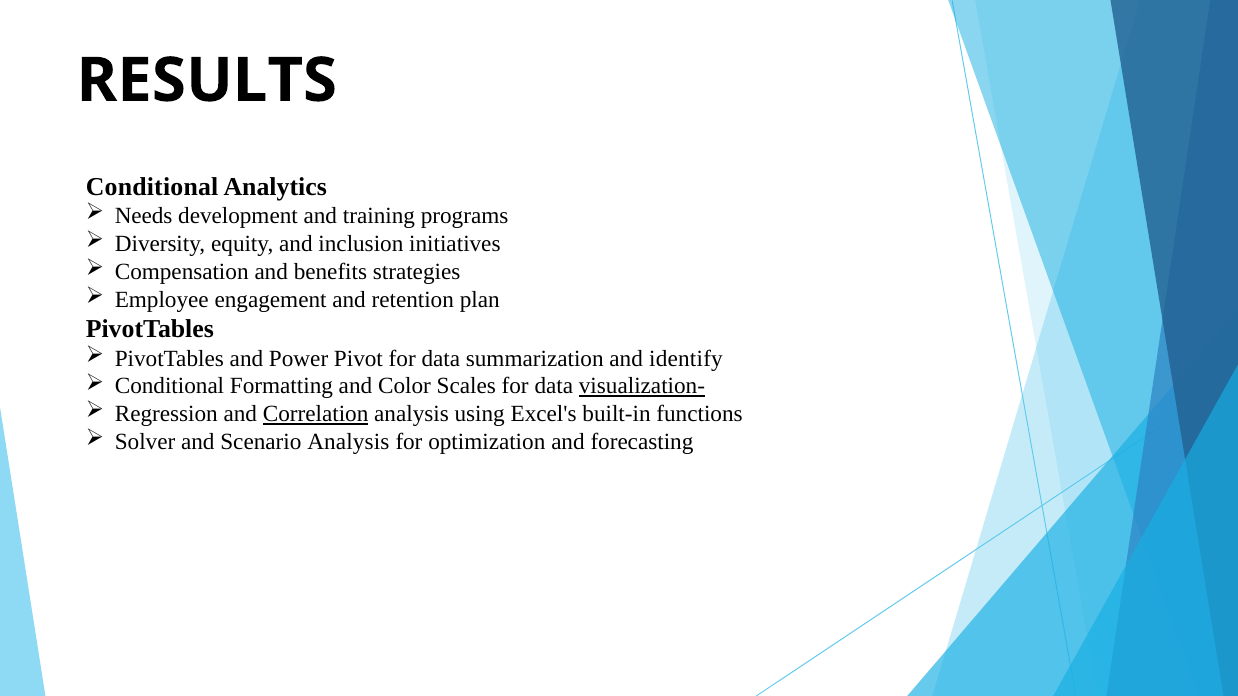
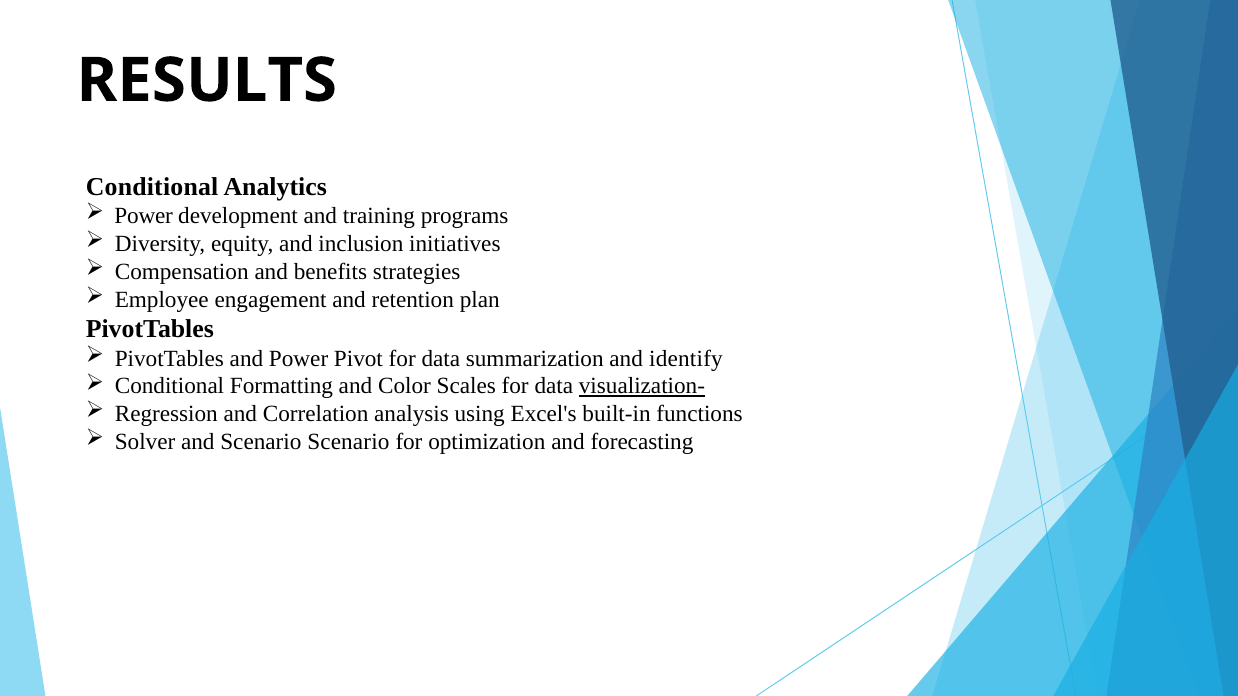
Needs: Needs -> Power (144, 216)
Correlation underline: present -> none (316, 414)
Scenario Analysis: Analysis -> Scenario (348, 442)
